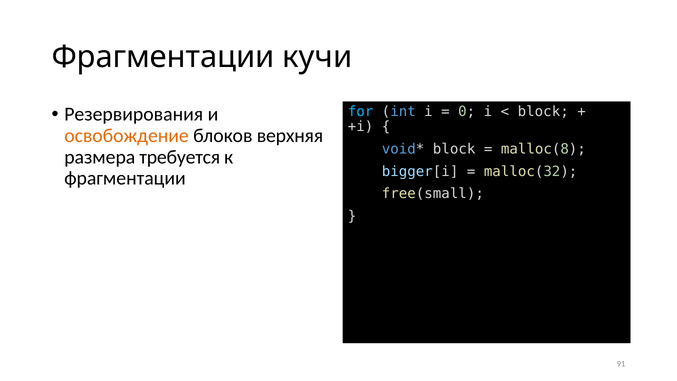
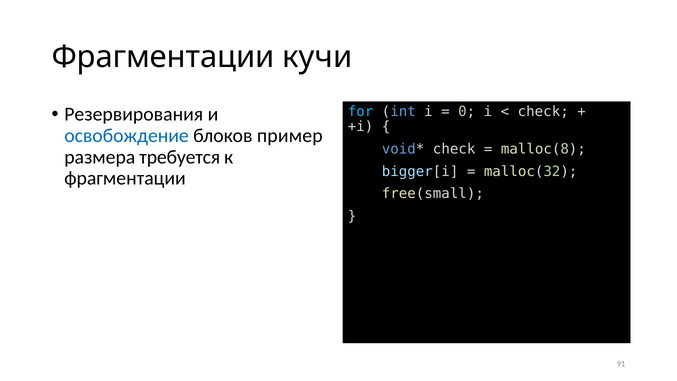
block: block -> check (543, 111)
освобождение colour: orange -> blue (127, 136)
верхняя: верхняя -> пример (290, 136)
block: block -> check (454, 149)
